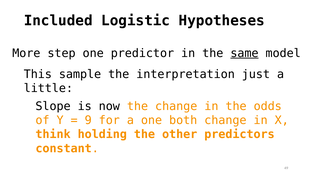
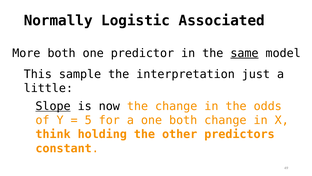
Included: Included -> Normally (58, 21)
Hypotheses: Hypotheses -> Associated (222, 21)
More step: step -> both (62, 53)
Slope underline: none -> present (53, 106)
9: 9 -> 5 (88, 120)
